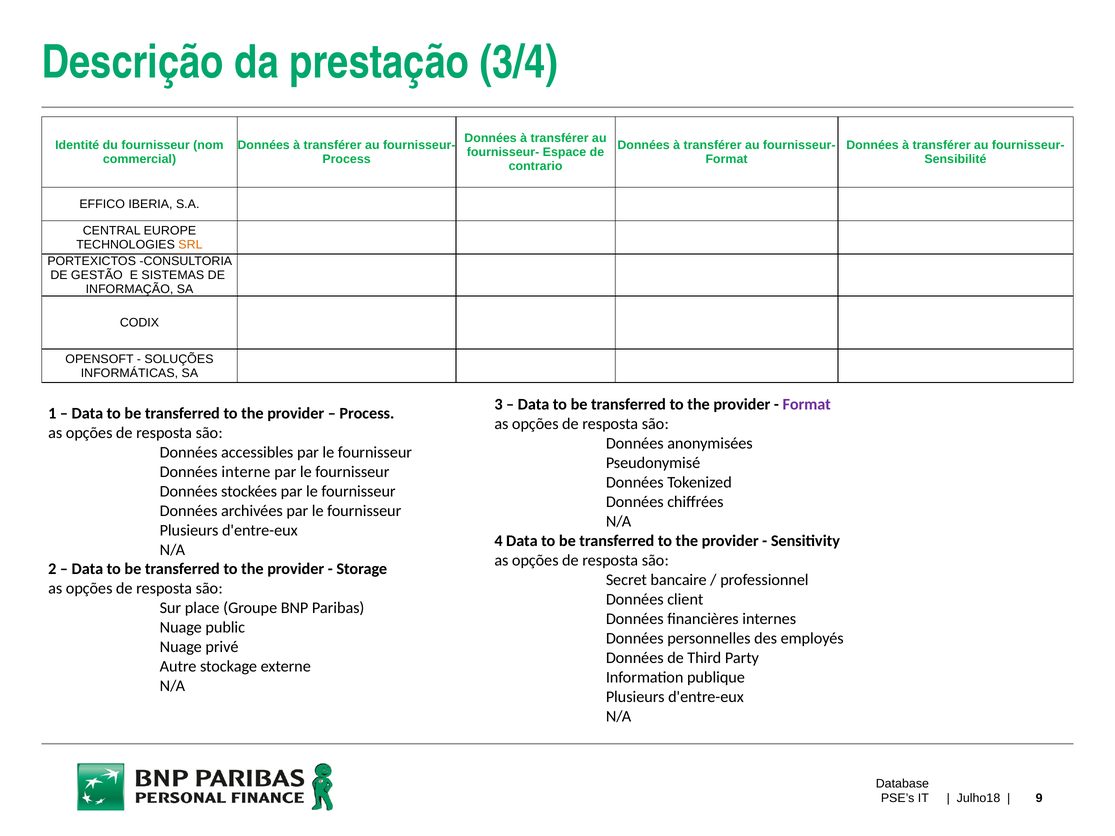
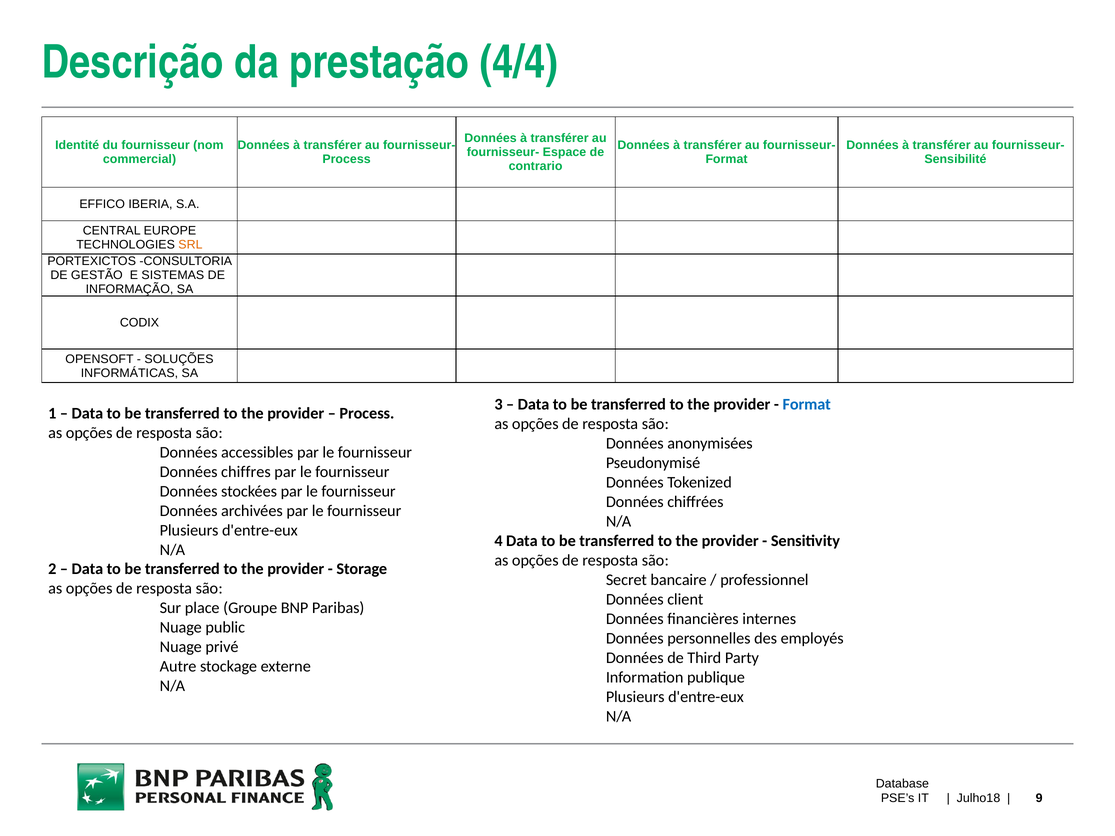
3/4: 3/4 -> 4/4 (519, 63)
Format colour: purple -> blue (807, 405)
interne: interne -> chiffres (246, 472)
